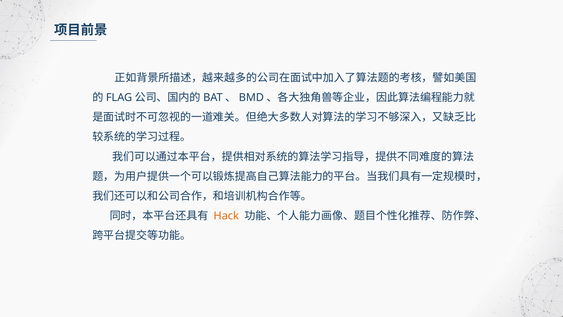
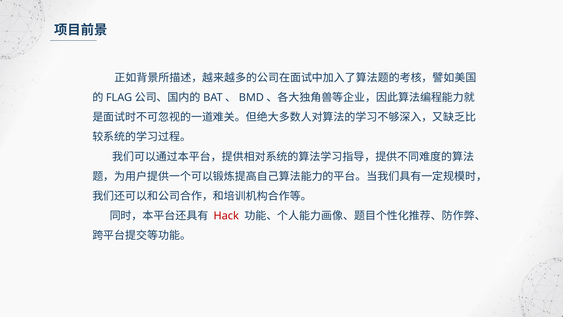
Hack colour: orange -> red (226, 216)
